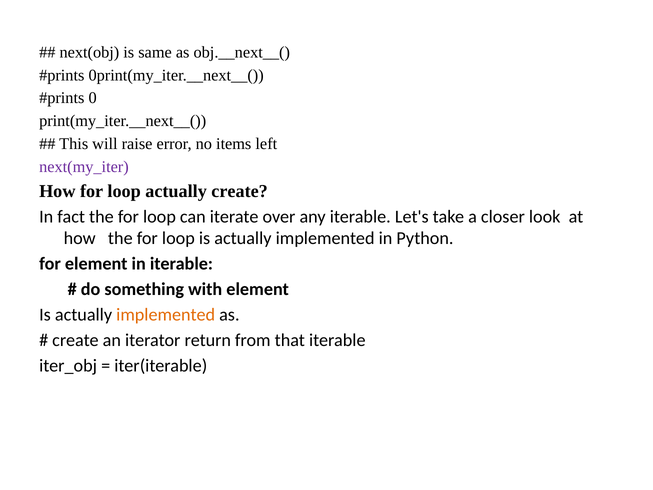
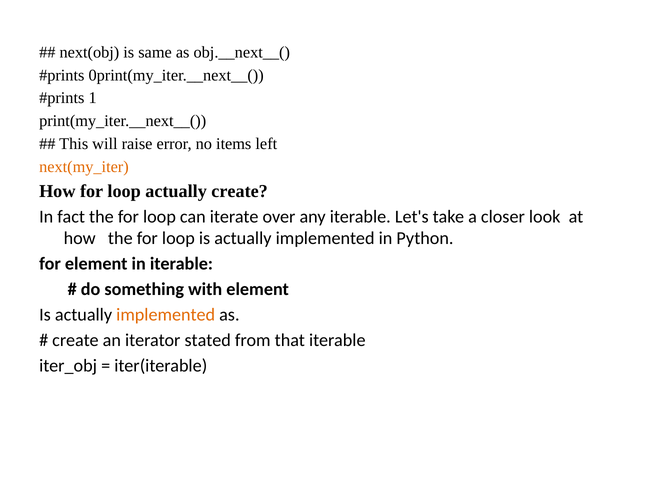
0: 0 -> 1 (93, 98)
next(my_iter colour: purple -> orange (84, 167)
return: return -> stated (208, 340)
